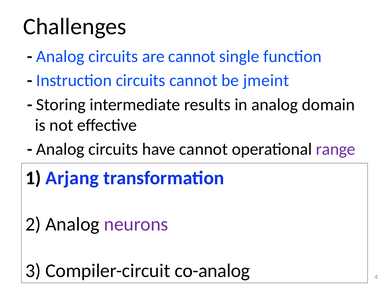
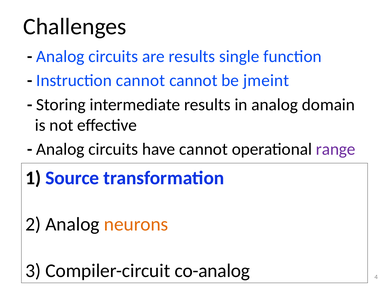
are cannot: cannot -> results (192, 56)
Instruction circuits: circuits -> cannot (140, 81)
Arjang: Arjang -> Source (72, 178)
neurons colour: purple -> orange (136, 225)
